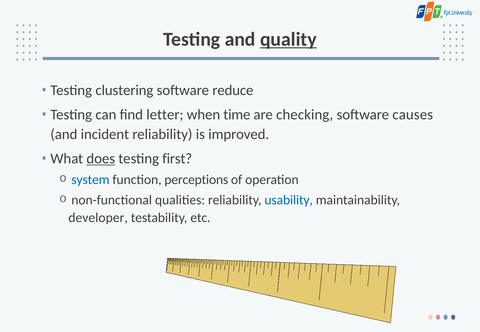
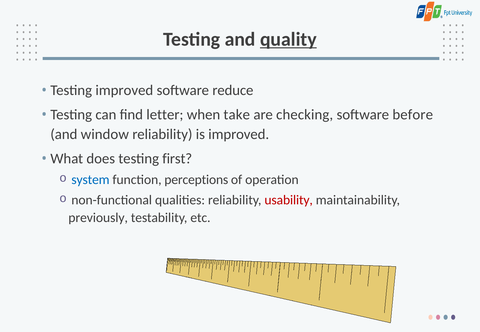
Testing clustering: clustering -> improved (124, 90)
time: time -> take (237, 115)
causes: causes -> before (413, 115)
incident: incident -> window (105, 134)
does underline: present -> none (101, 159)
usability colour: blue -> red (289, 200)
developer: developer -> previously (98, 218)
